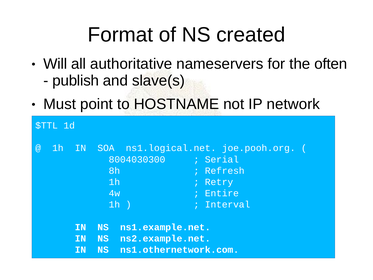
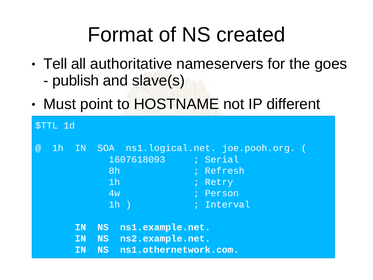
Will: Will -> Tell (55, 64)
often: often -> goes (331, 64)
network: network -> different (293, 104)
8004030300: 8004030300 -> 1607618093 (137, 159)
Entire: Entire -> Person (222, 193)
